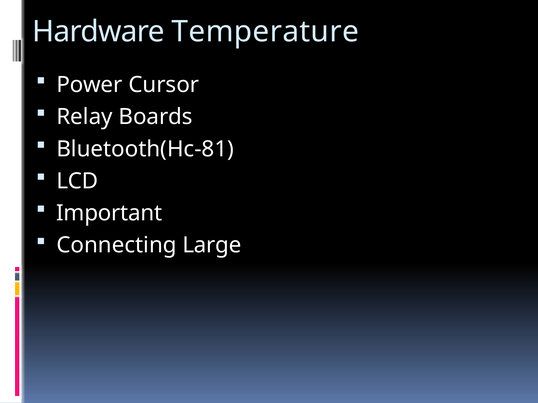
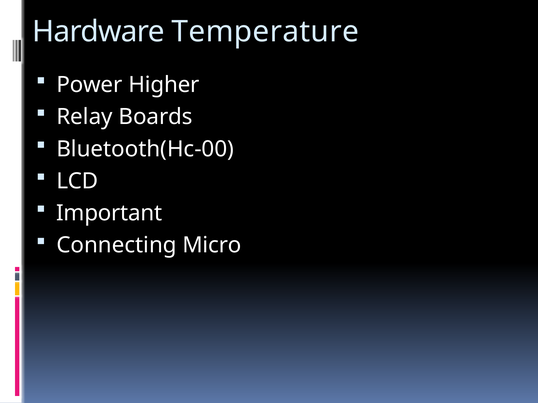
Cursor: Cursor -> Higher (164, 85)
Bluetooth(Hc-81: Bluetooth(Hc-81 -> Bluetooth(Hc-00 (145, 149)
Large: Large -> Micro (212, 246)
